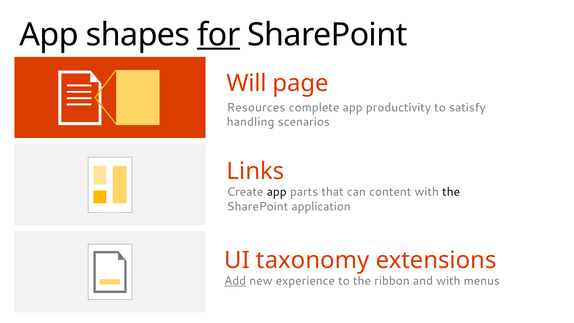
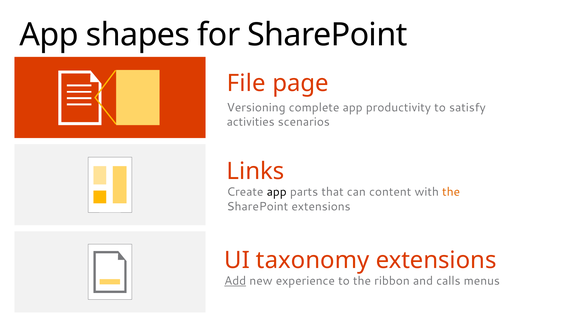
for underline: present -> none (219, 35)
Will: Will -> File (246, 83)
Resources: Resources -> Versioning (256, 108)
handling: handling -> activities (251, 122)
the colour: black -> orange (451, 192)
SharePoint application: application -> extensions (321, 206)
and with: with -> calls (448, 281)
